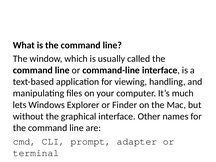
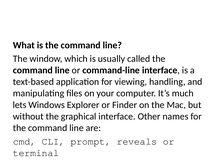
adapter: adapter -> reveals (137, 141)
